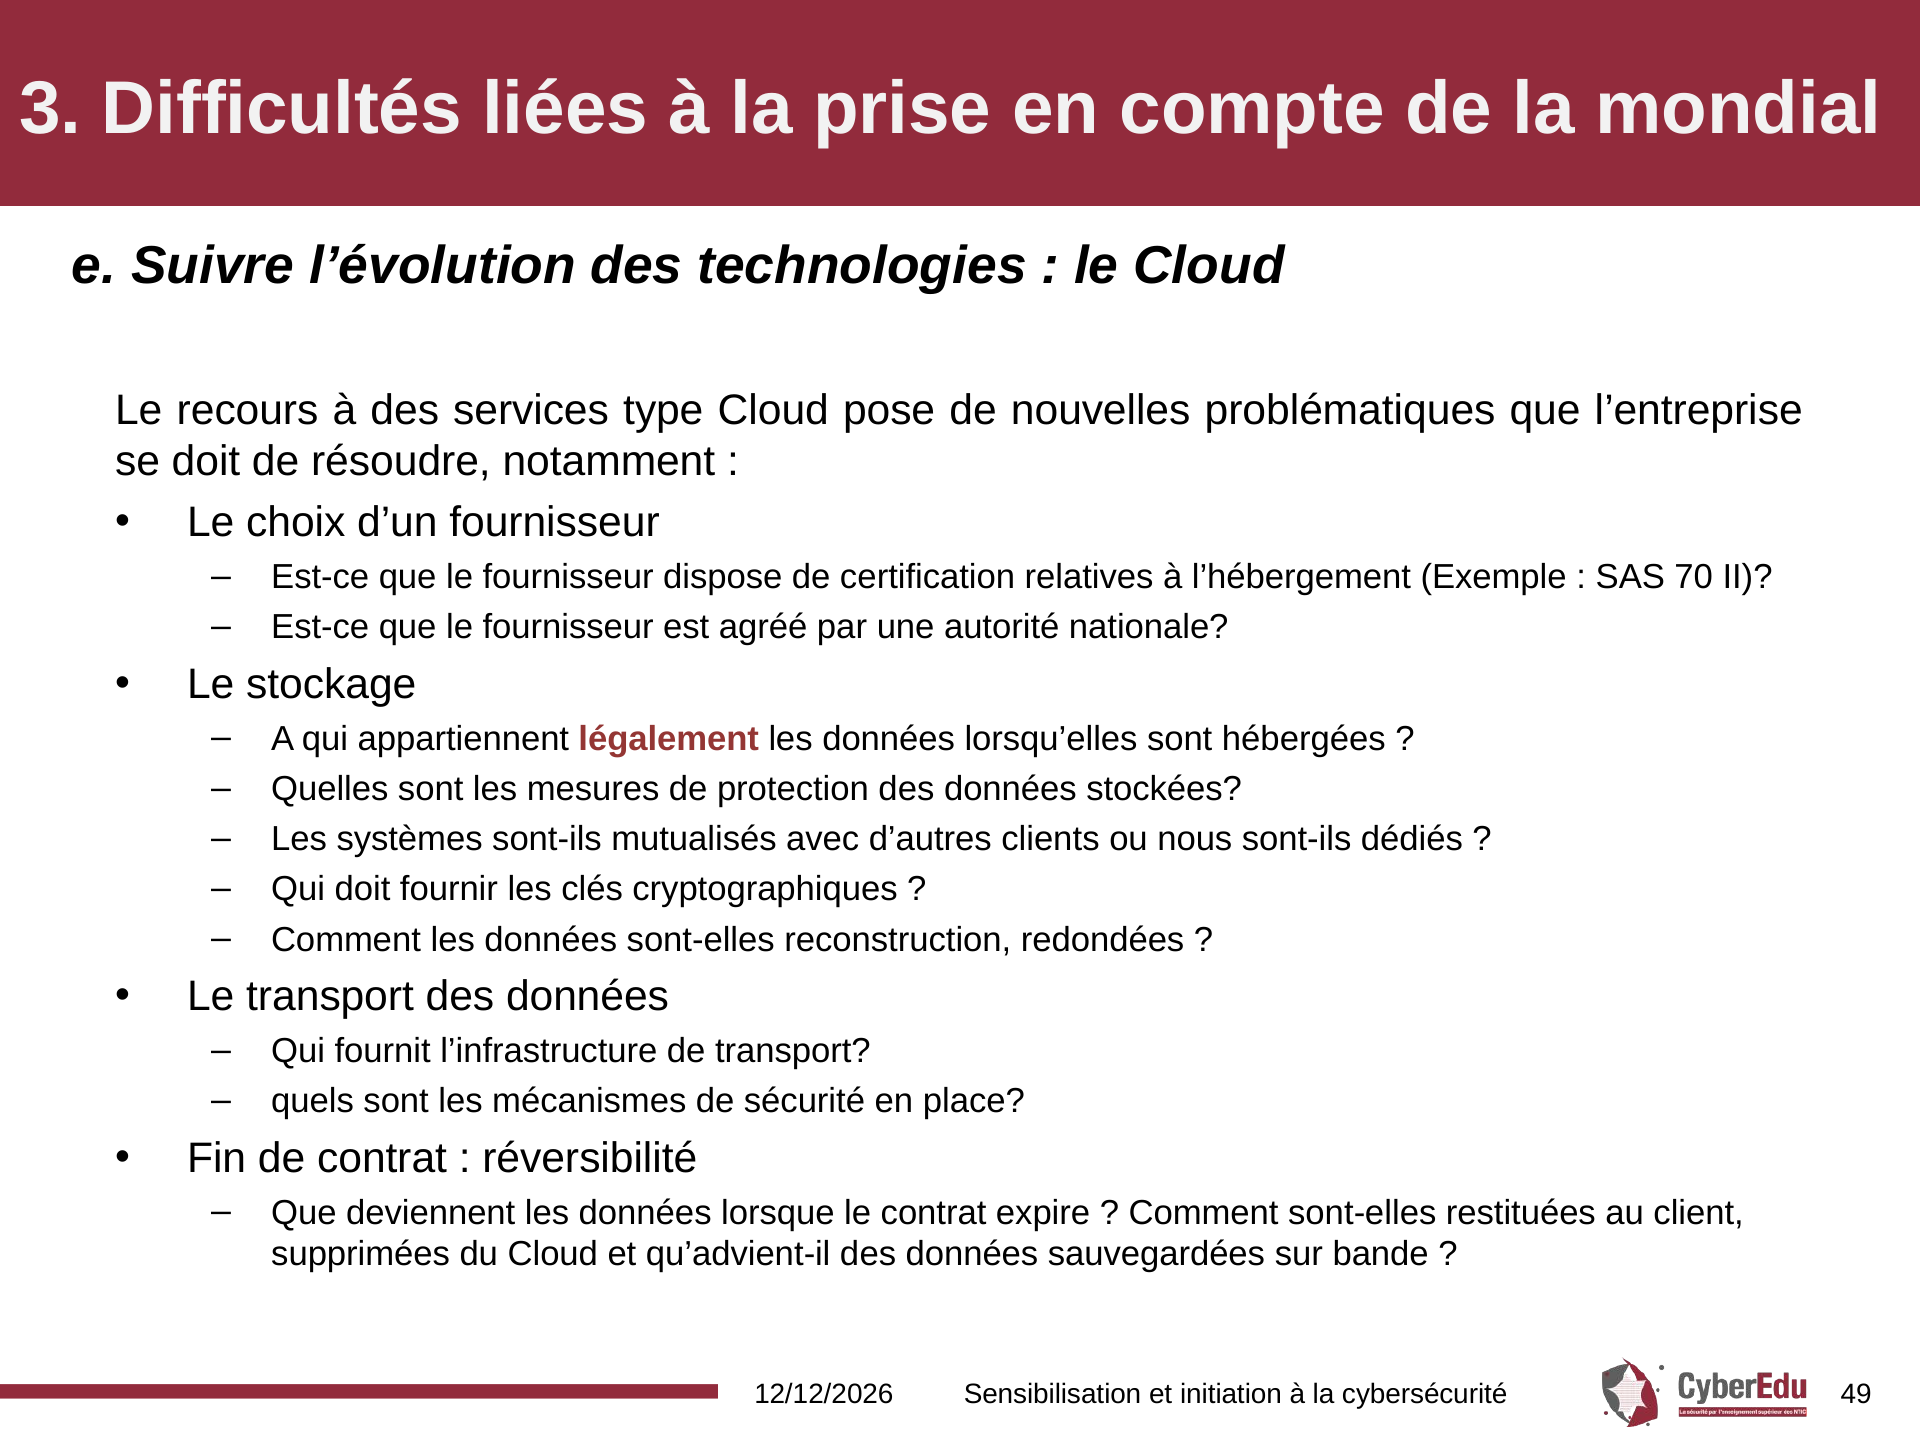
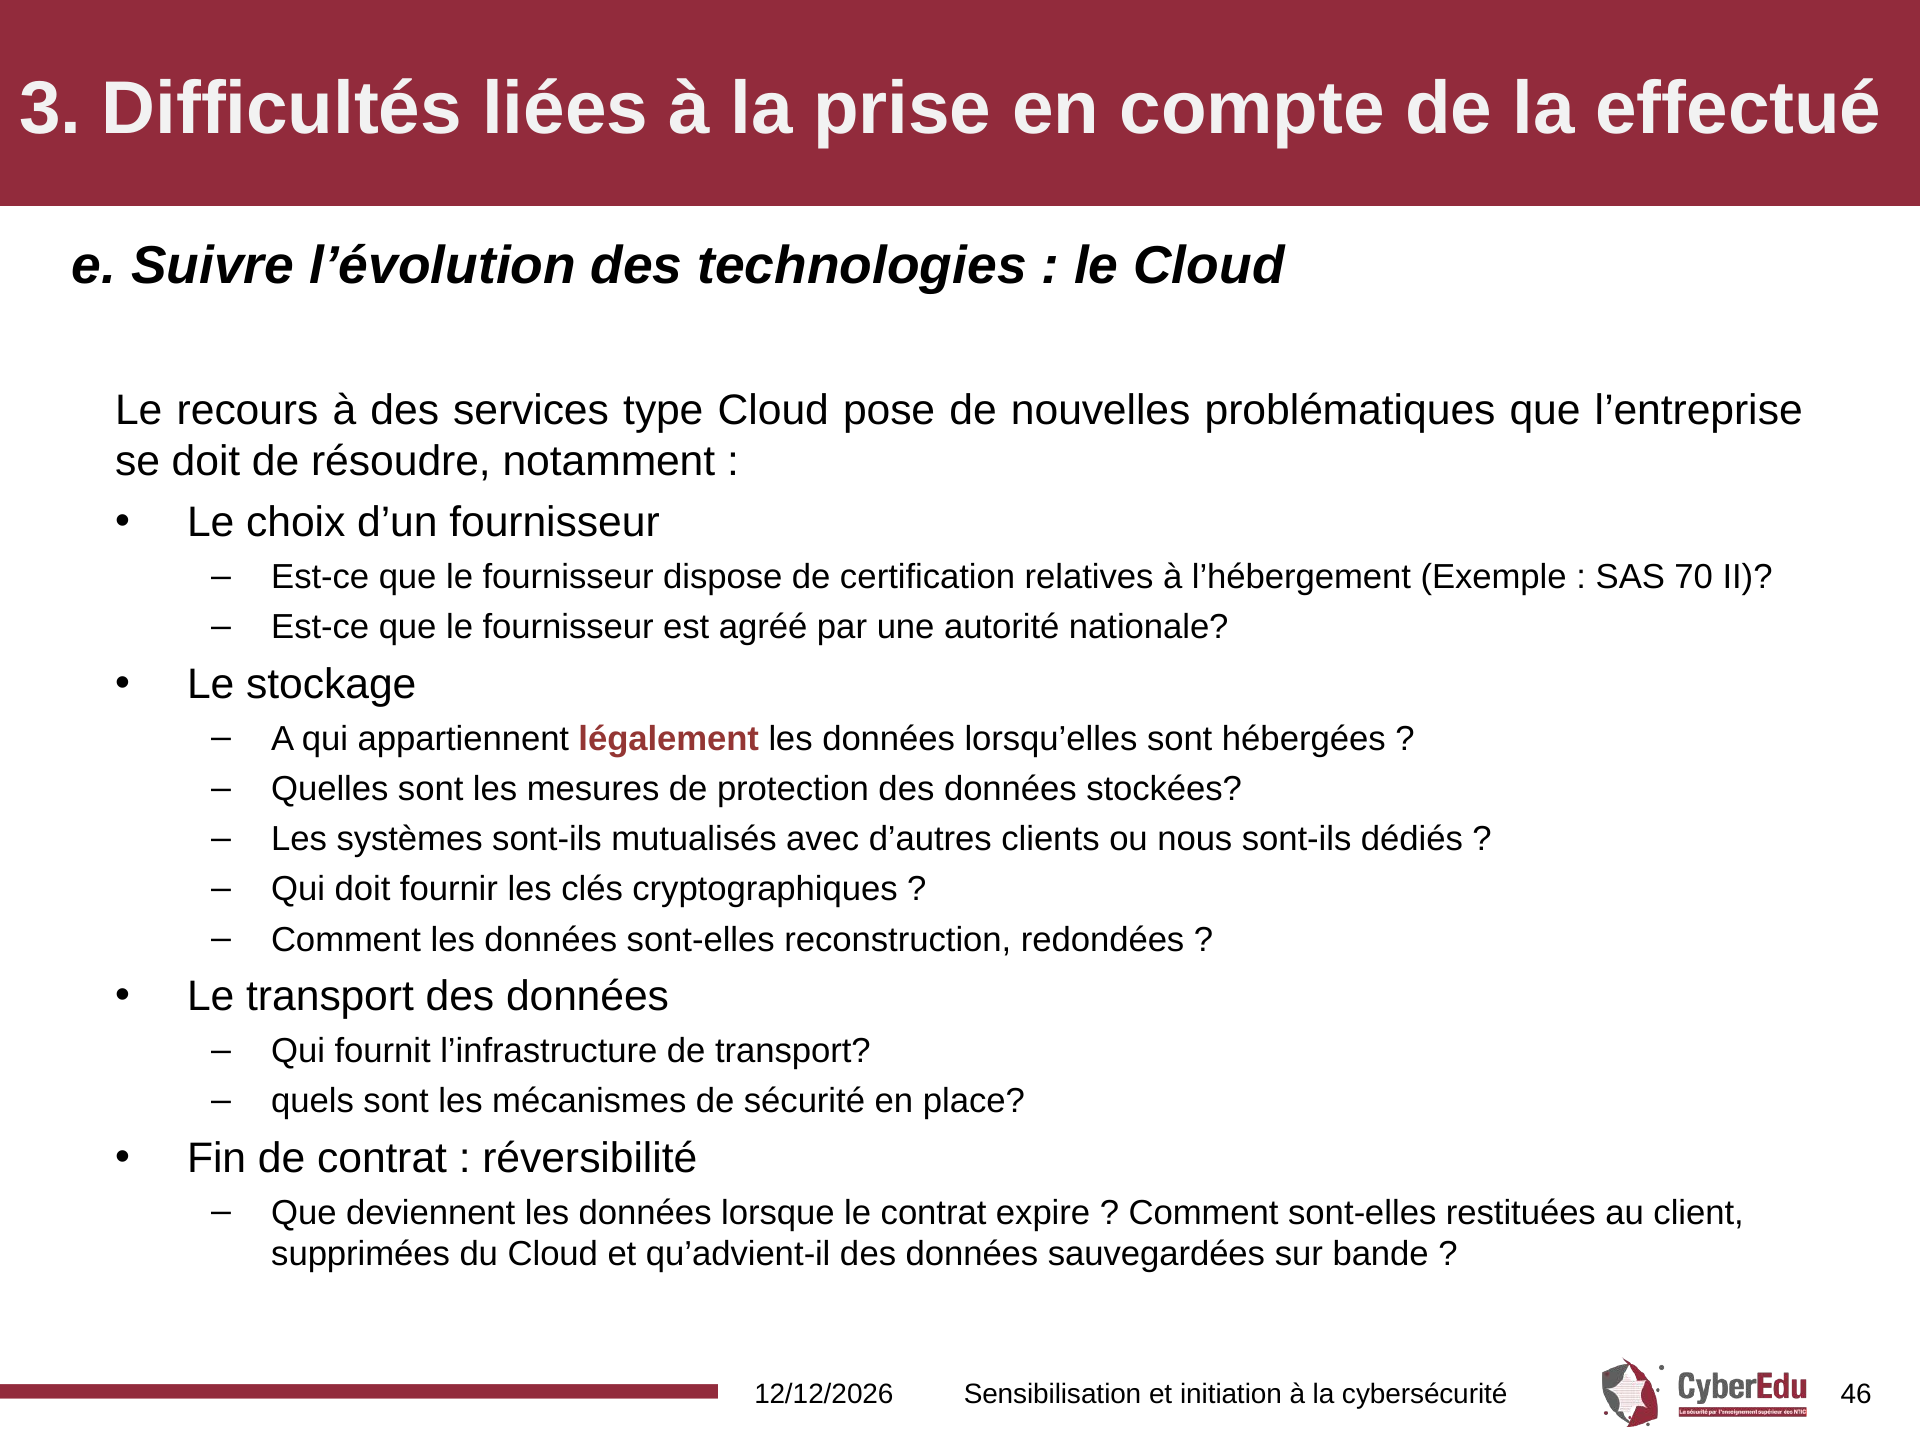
mondial: mondial -> effectué (1738, 109)
49: 49 -> 46 (1856, 1394)
